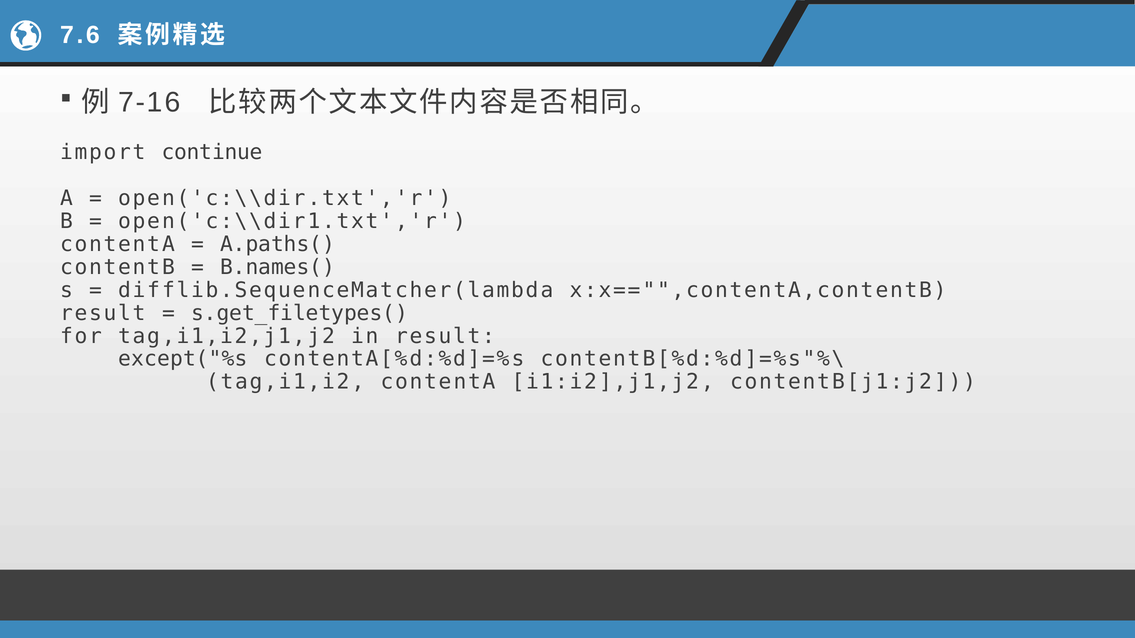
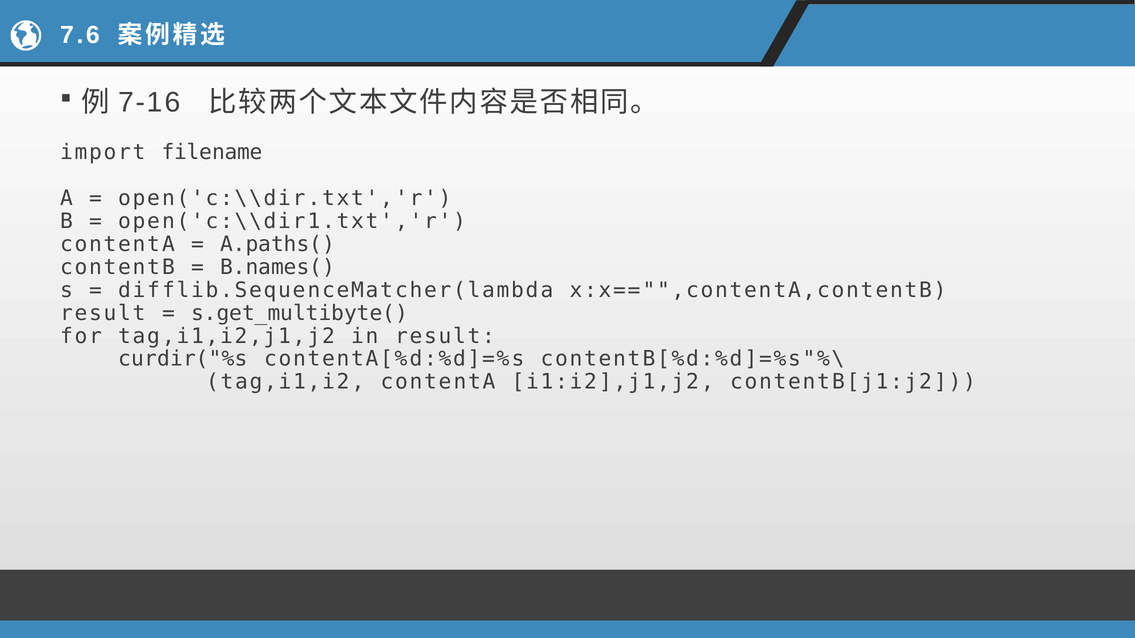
continue: continue -> filename (212, 152)
s.get_filetypes(: s.get_filetypes( -> s.get_multibyte( (299, 313)
except("%s: except("%s -> curdir("%s (183, 359)
